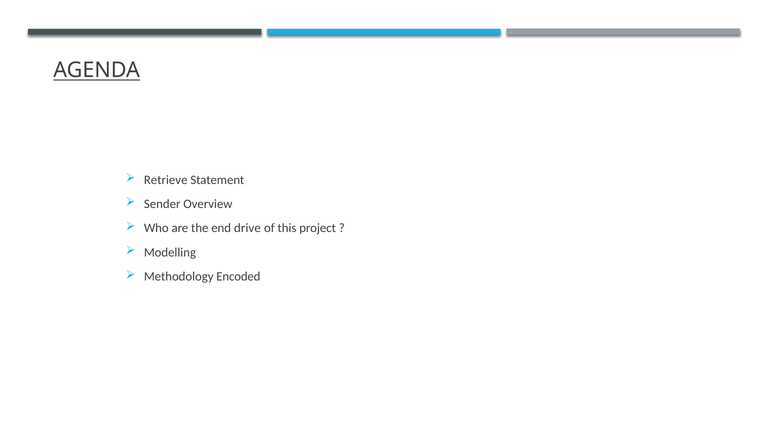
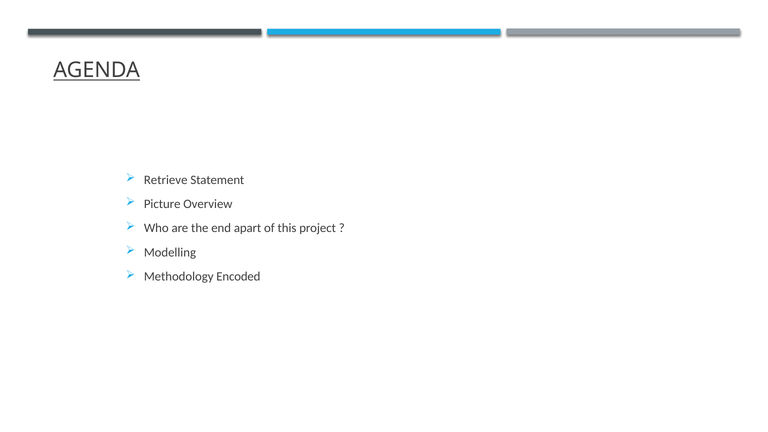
Sender: Sender -> Picture (162, 204)
drive: drive -> apart (248, 228)
